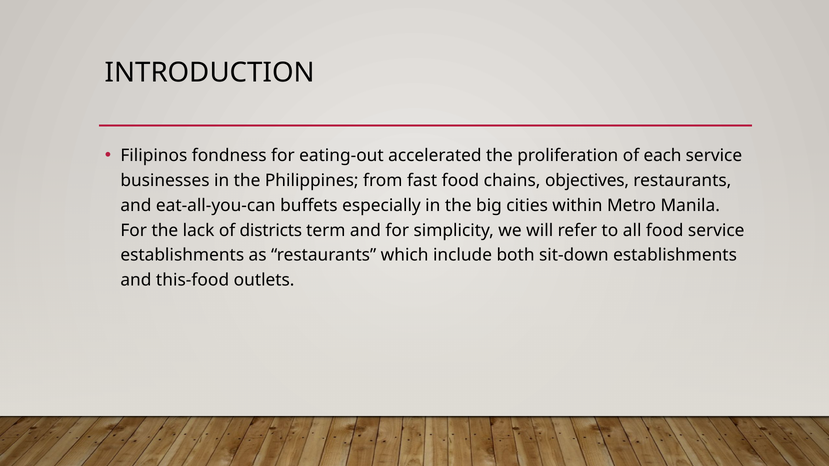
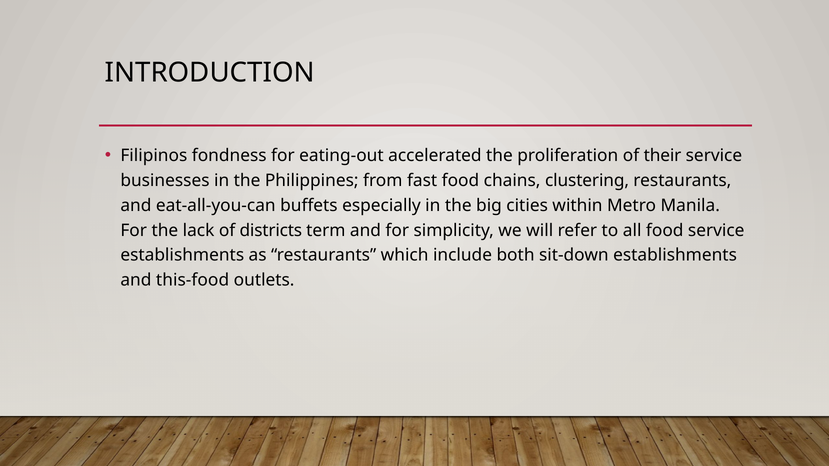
each: each -> their (663, 156)
objectives: objectives -> clustering (587, 181)
